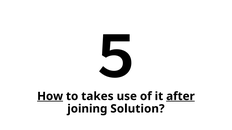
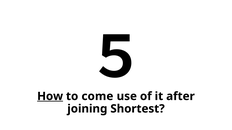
takes: takes -> come (97, 97)
after underline: present -> none (180, 97)
Solution: Solution -> Shortest (138, 109)
